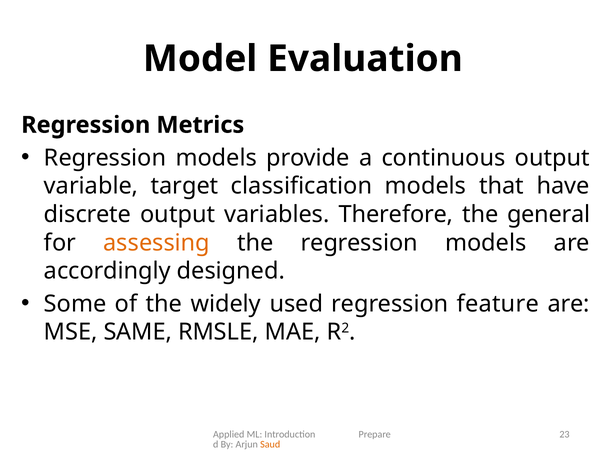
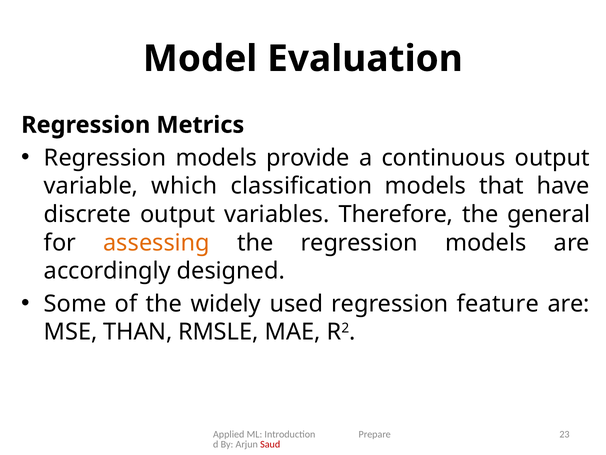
target: target -> which (184, 186)
SAME: SAME -> THAN (138, 332)
Saud colour: orange -> red (270, 444)
